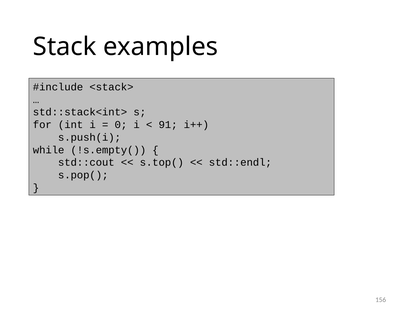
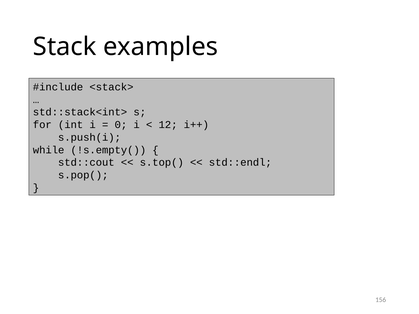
91: 91 -> 12 (168, 125)
